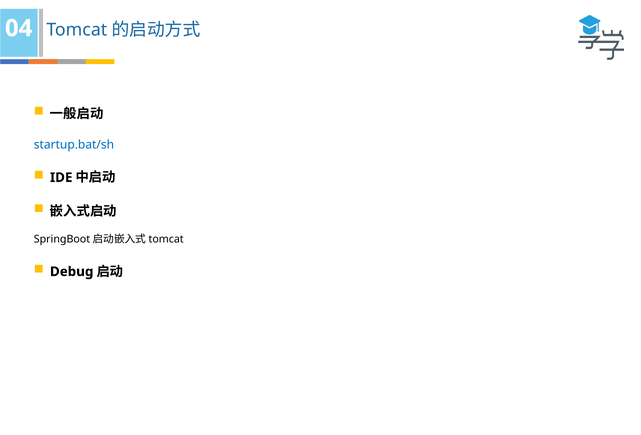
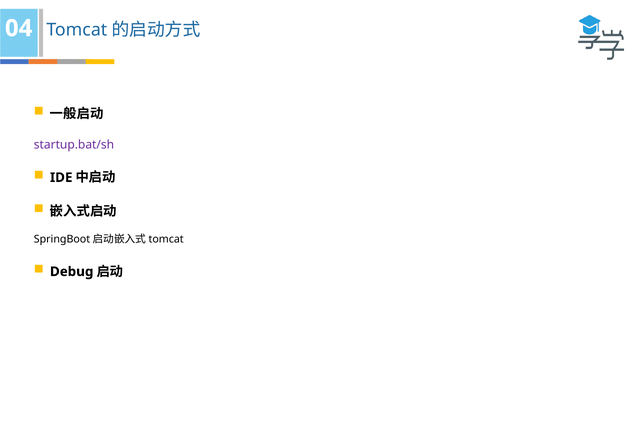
startup.bat/sh colour: blue -> purple (74, 145)
